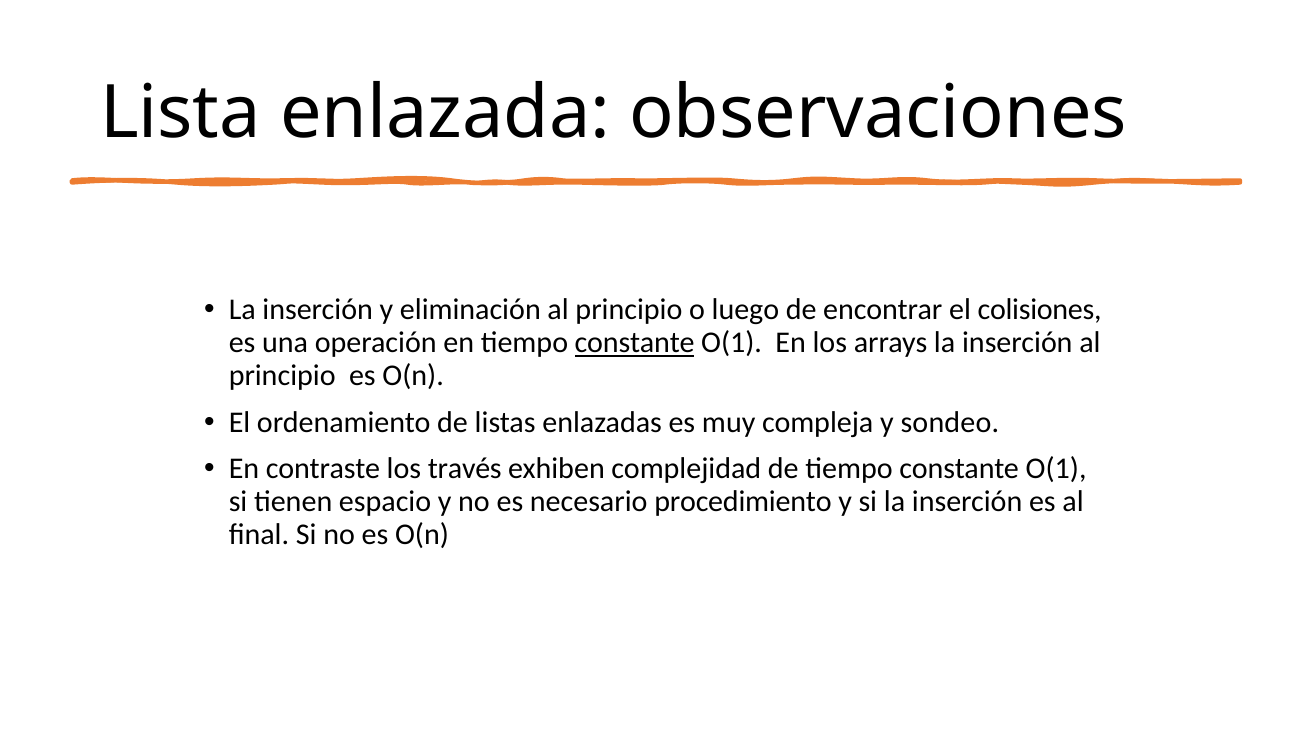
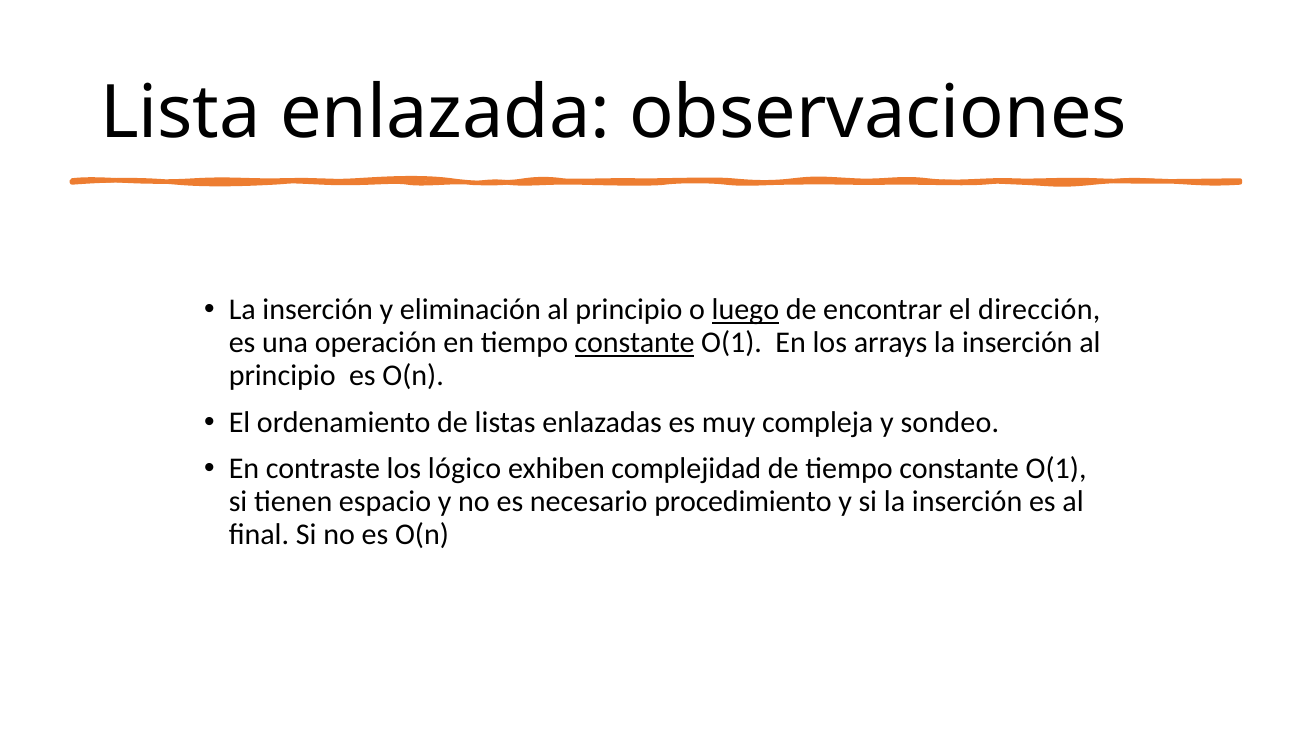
luego underline: none -> present (745, 310)
colisiones: colisiones -> dirección (1039, 310)
través: través -> lógico (465, 469)
